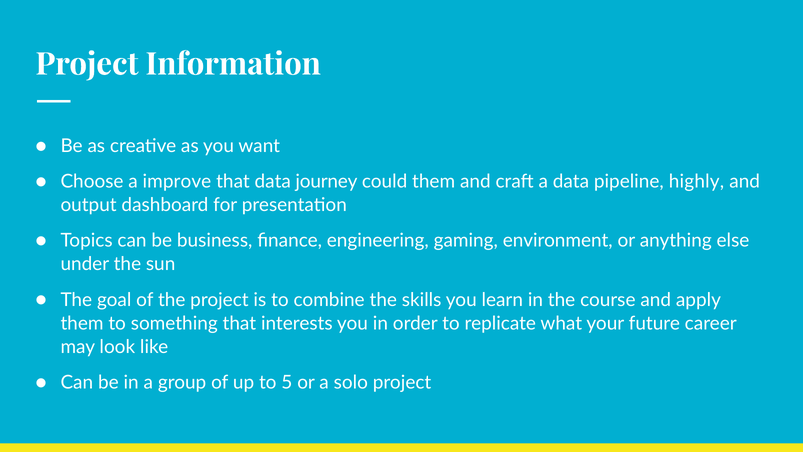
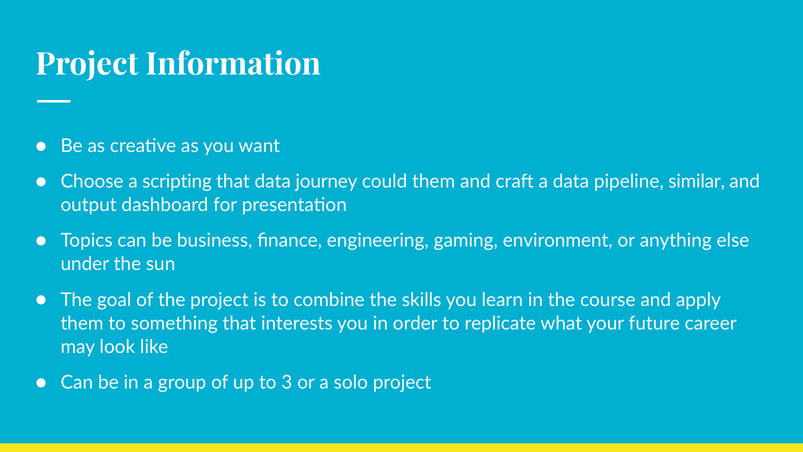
improve: improve -> scripting (177, 181)
highly: highly -> similar (697, 181)
5: 5 -> 3 (287, 382)
